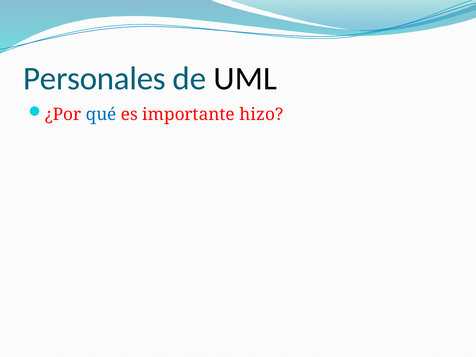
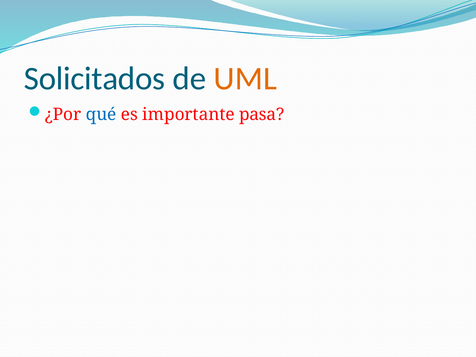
Personales: Personales -> Solicitados (94, 79)
UML colour: black -> orange (245, 79)
hizo: hizo -> pasa (262, 115)
